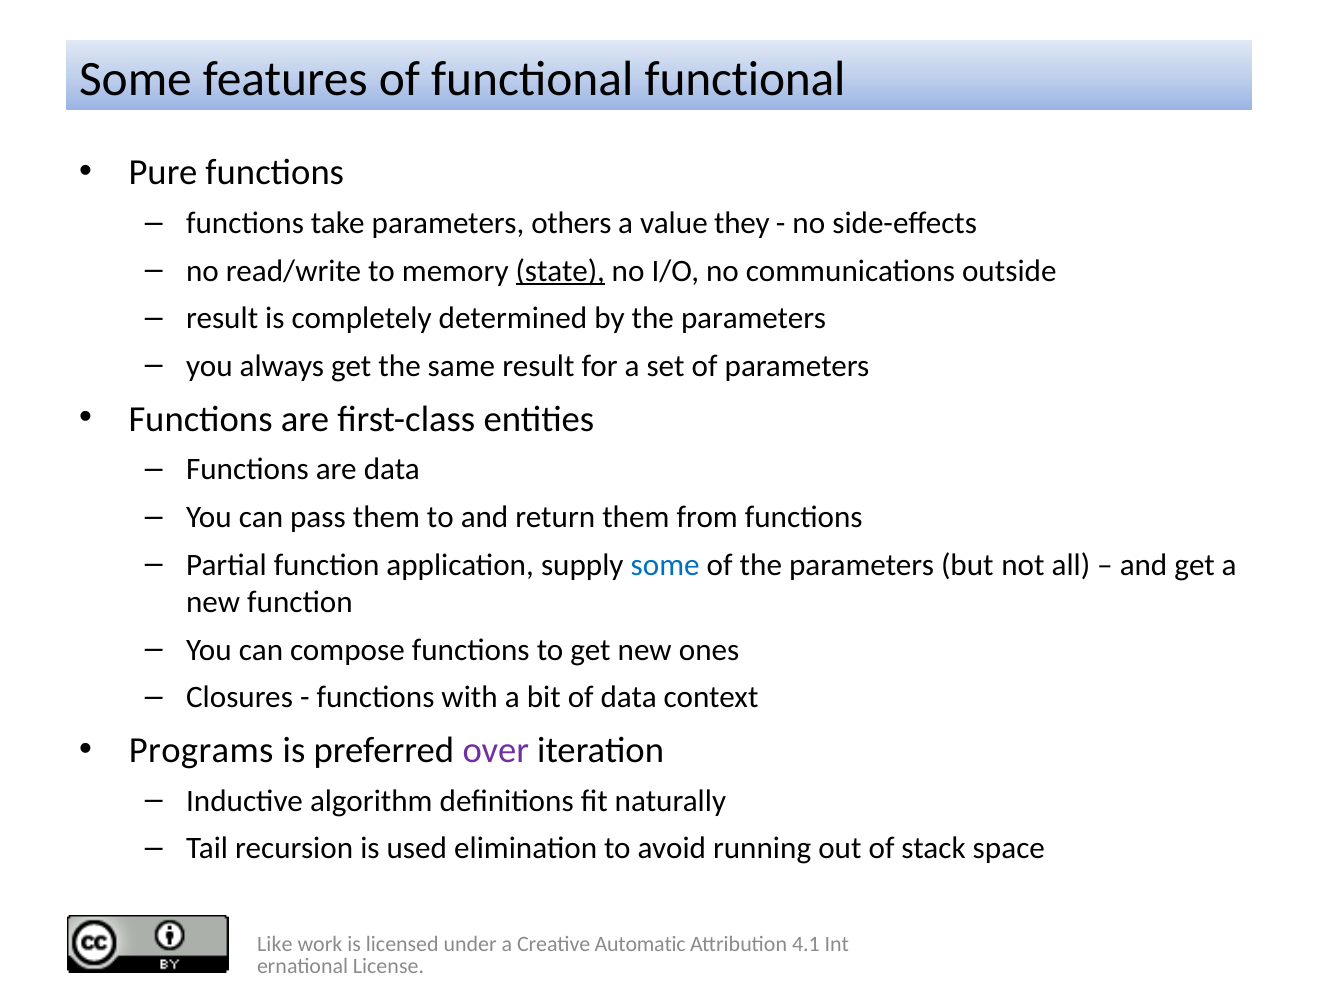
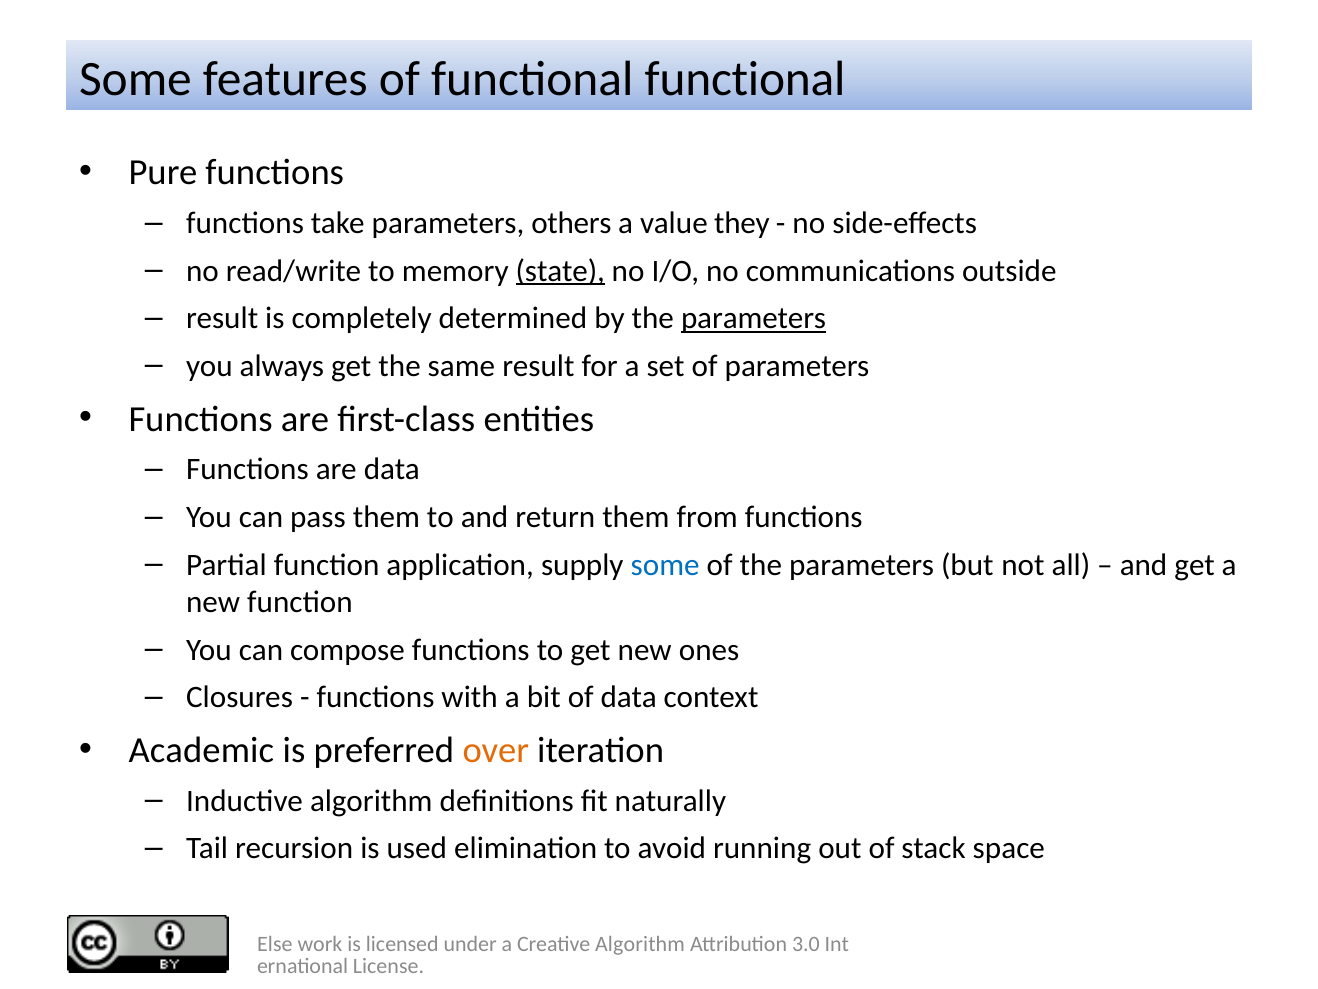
parameters underline: none -> present (754, 318)
Programs: Programs -> Academic (201, 750)
over colour: purple -> orange (496, 750)
Like: Like -> Else (275, 944)
Creative Automatic: Automatic -> Algorithm (640, 944)
4.1: 4.1 -> 3.0 (806, 944)
